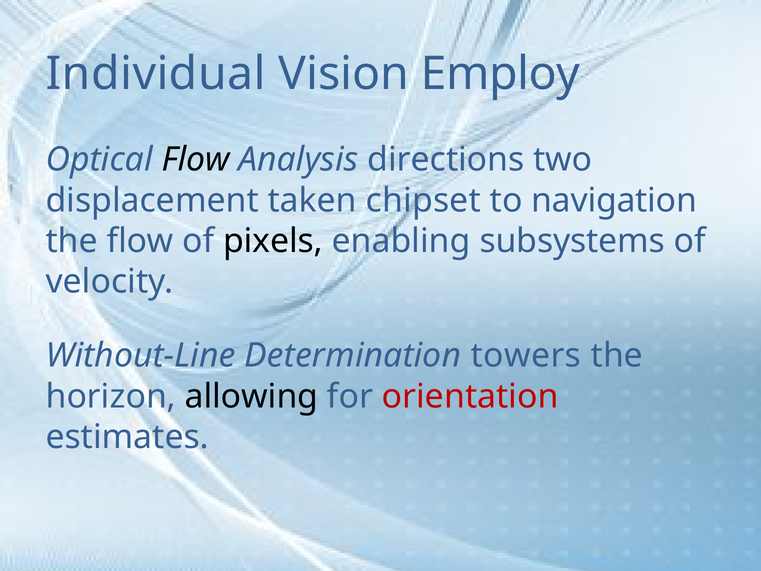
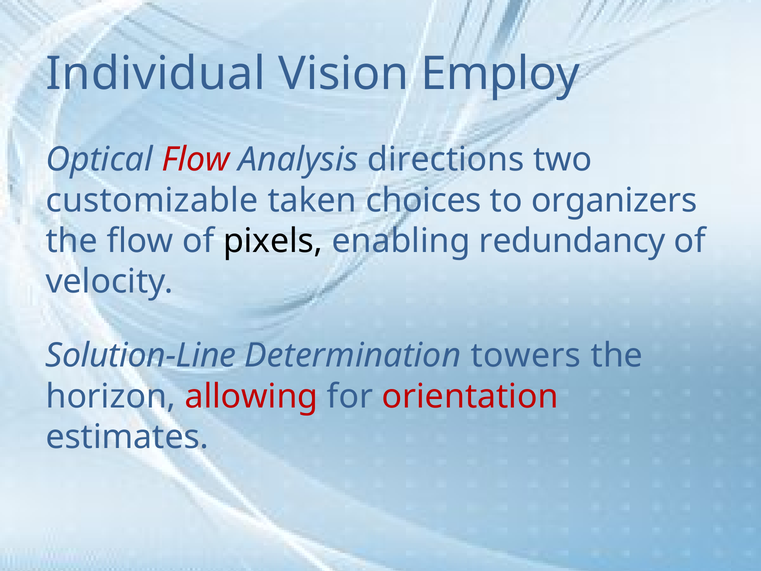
Flow colour: black -> red (196, 160)
displacement: displacement -> customizable (152, 200)
chipset: chipset -> choices (424, 200)
navigation: navigation -> organizers (614, 200)
subsystems: subsystems -> redundancy (572, 241)
Without-Line: Without-Line -> Solution-Line (141, 356)
allowing colour: black -> red (251, 396)
